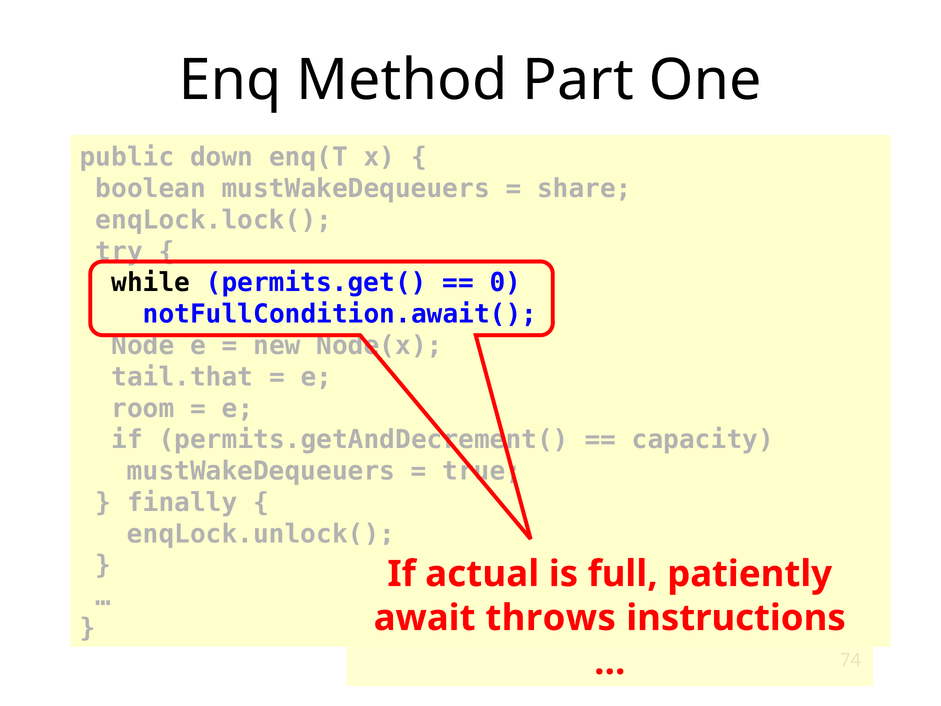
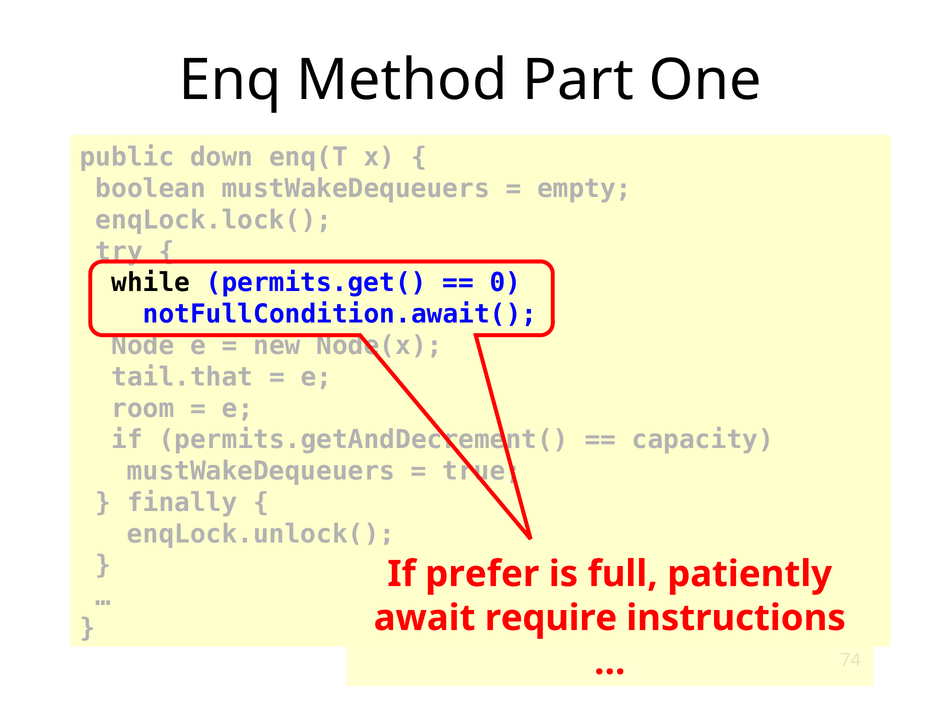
share: share -> empty (584, 189)
actual: actual -> prefer (482, 574)
throws: throws -> require (551, 618)
